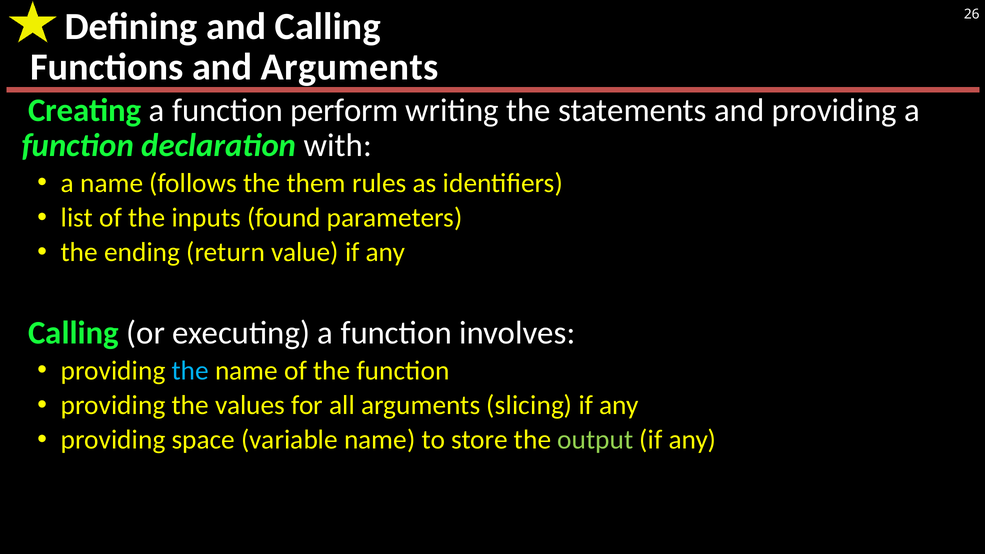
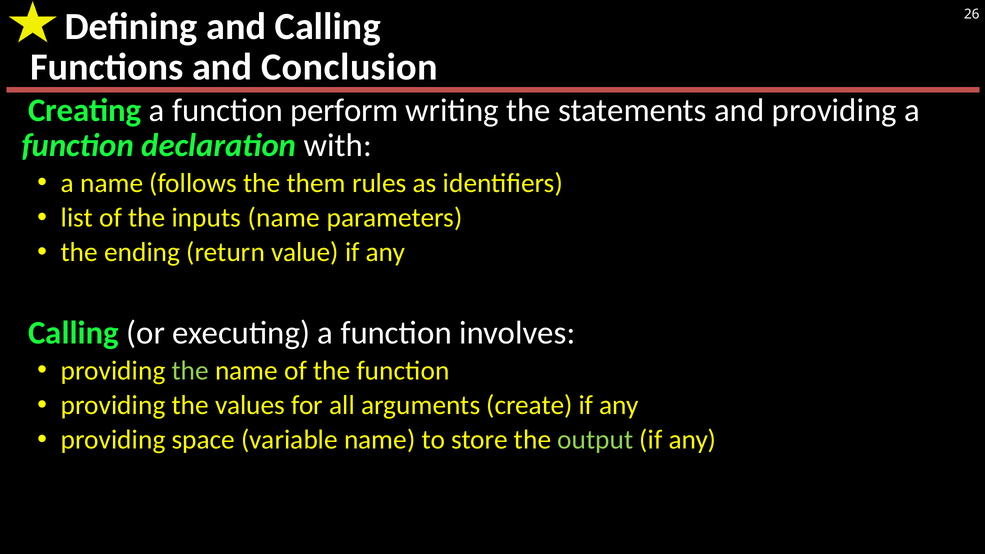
and Arguments: Arguments -> Conclusion (350, 67)
inputs found: found -> name (284, 218)
the colour: light blue -> light green (190, 371)
slicing: slicing -> create (530, 405)
